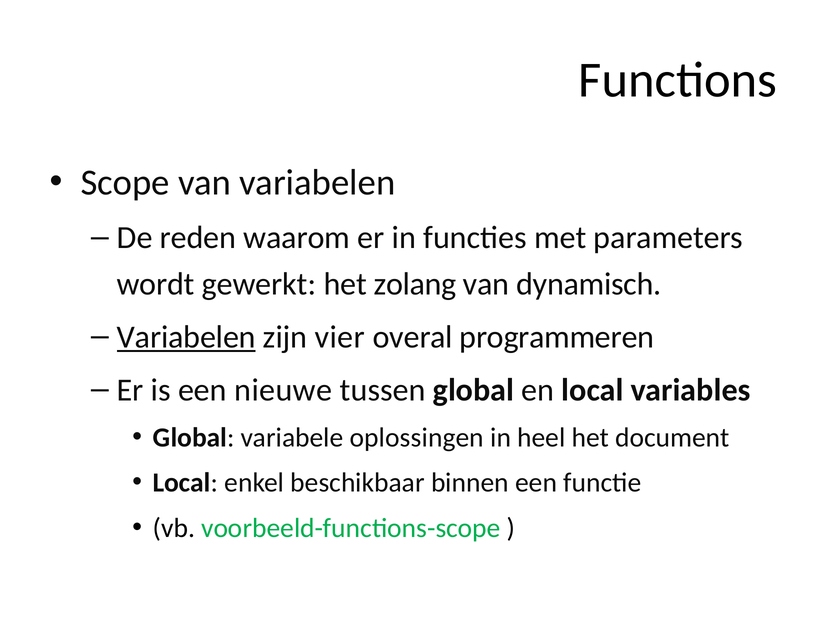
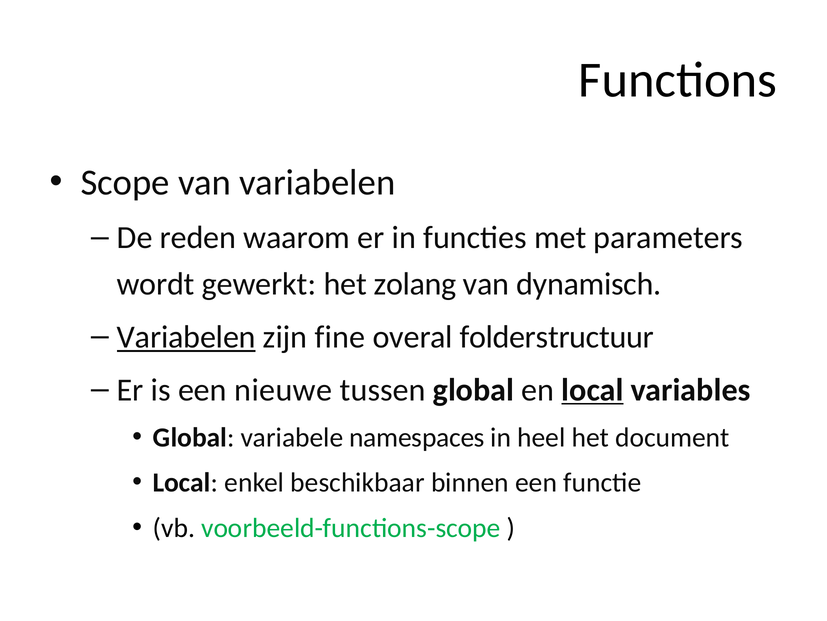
vier: vier -> fine (340, 337)
programmeren: programmeren -> folderstructuur (557, 337)
local underline: none -> present (593, 389)
oplossingen: oplossingen -> namespaces (417, 437)
